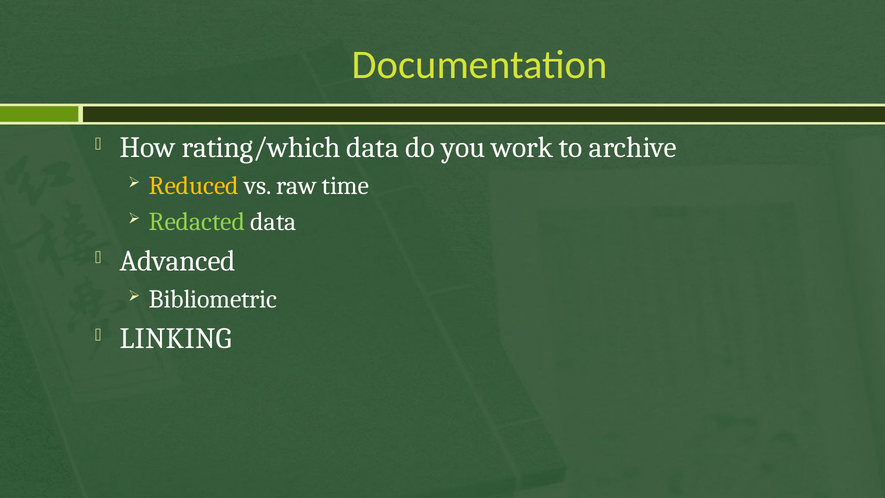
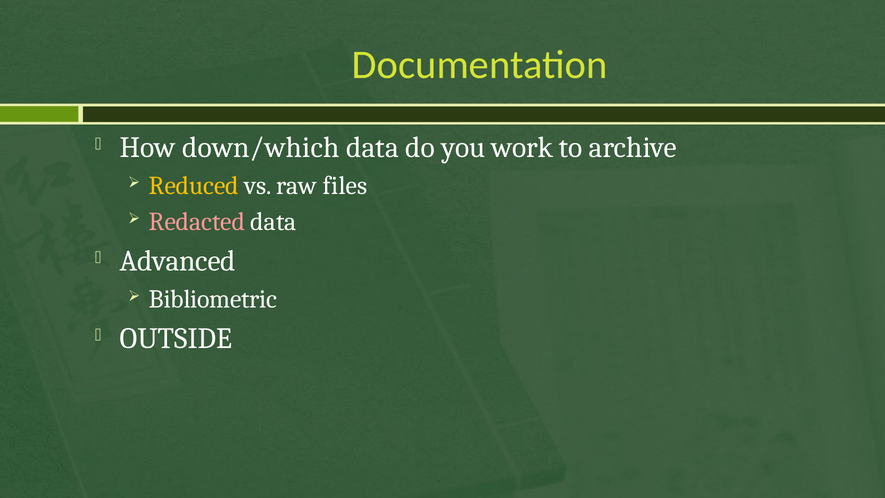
rating/which: rating/which -> down/which (261, 148)
time: time -> files (345, 186)
Redacted colour: light green -> pink (197, 222)
LINKING: LINKING -> OUTSIDE (176, 339)
